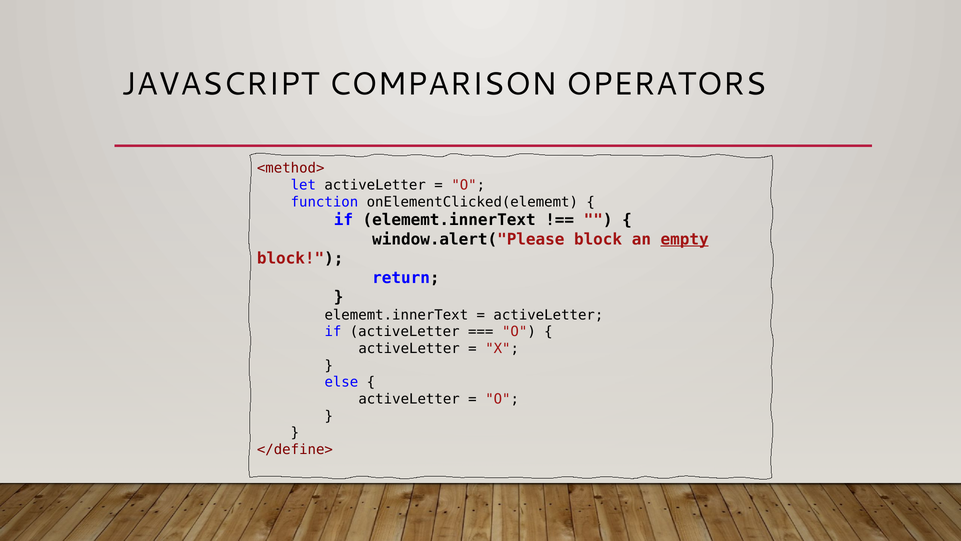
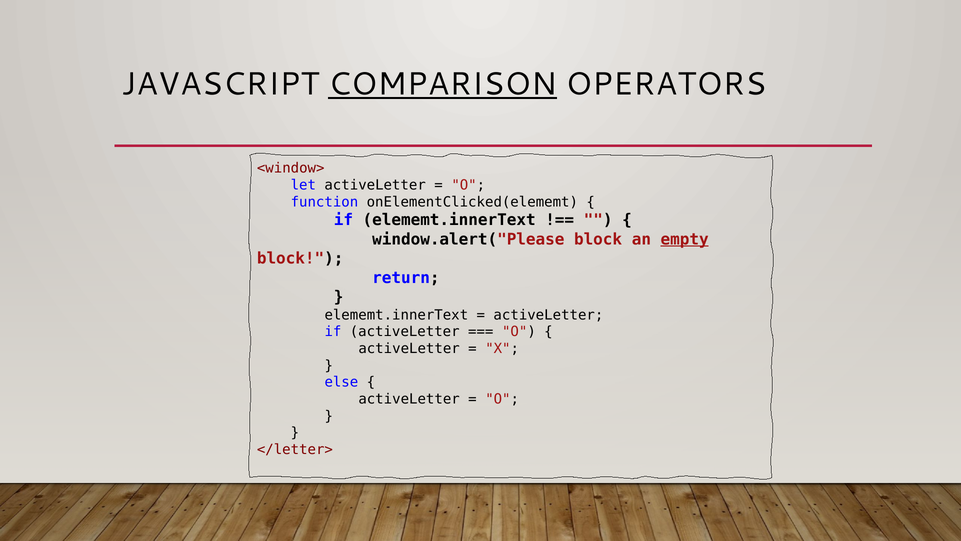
COMPARISON underline: none -> present (443, 84)
<method>: <method> -> <window> (291, 168)
</define>: </define> -> </letter> (295, 449)
